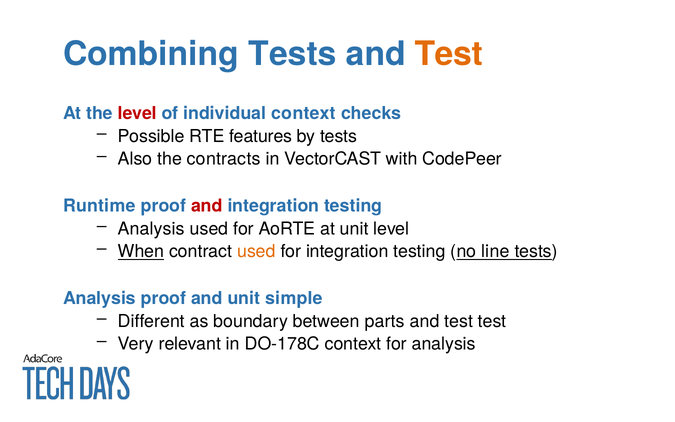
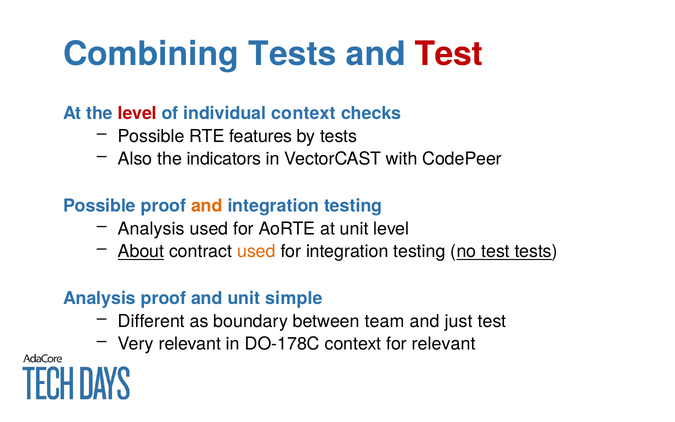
Test colour: orange -> red (449, 54)
contracts: contracts -> indicators (224, 159)
Runtime: Runtime -> Possible (99, 206)
and colour: red -> orange (207, 206)
When: When -> About (141, 251)
no line: line -> test (496, 251)
parts: parts -> team (385, 321)
test: test -> just (459, 321)
for analysis: analysis -> relevant (444, 344)
